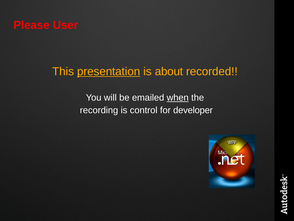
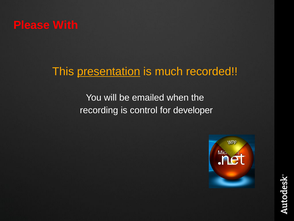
User: User -> With (66, 25)
about: about -> much (169, 71)
when underline: present -> none (178, 98)
